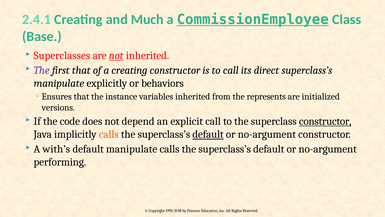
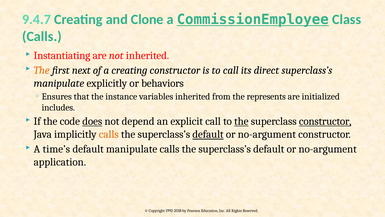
2.4.1: 2.4.1 -> 9.4.7 (36, 19)
Much: Much -> Clone (147, 19)
Base: Base -> Calls (42, 36)
Superclasses: Superclasses -> Instantiating (62, 55)
not underline: present -> none (116, 55)
The colour: purple -> orange (42, 70)
first that: that -> next (81, 70)
versions: versions -> includes (58, 107)
does underline: none -> present (92, 121)
the underline: none -> present (241, 121)
with’s: with’s -> time’s (56, 149)
performing: performing -> application (60, 162)
